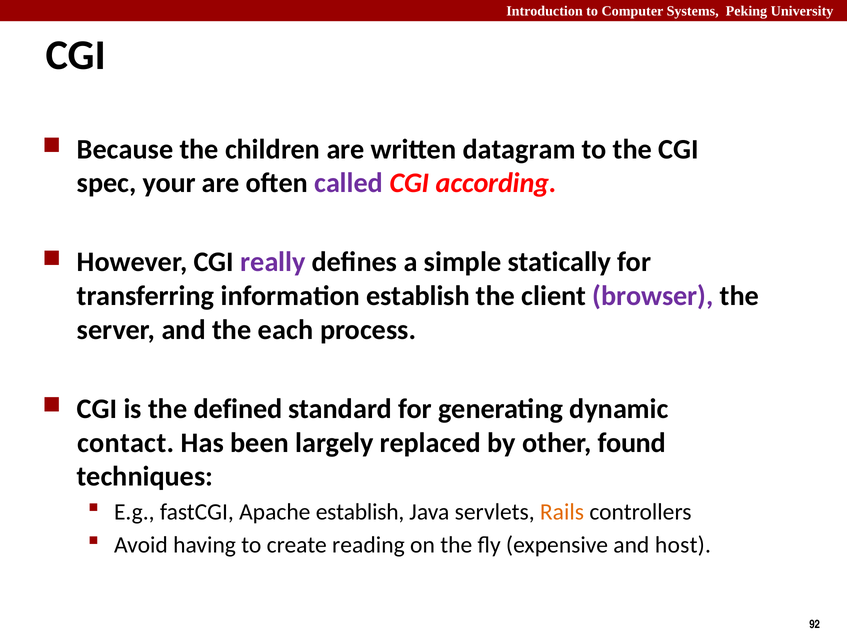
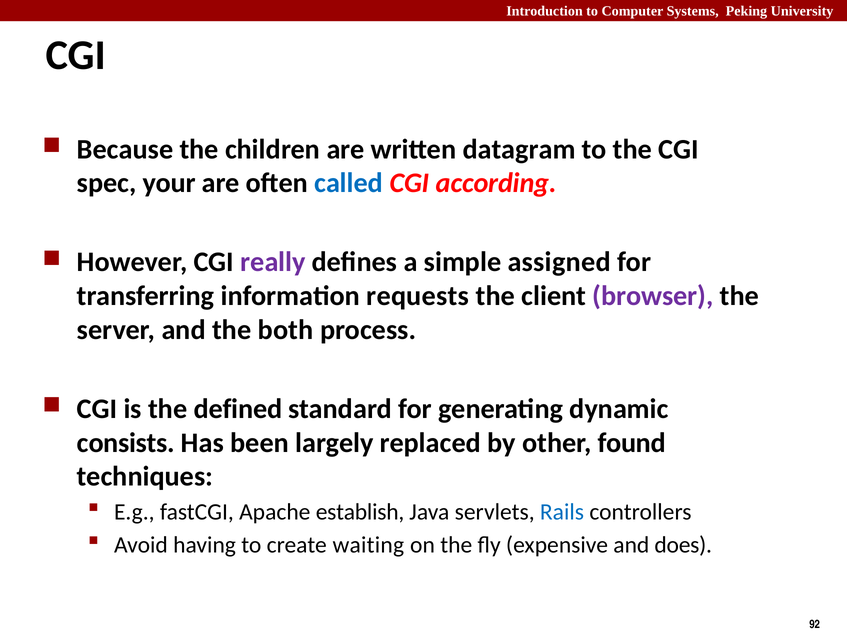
called colour: purple -> blue (349, 183)
statically: statically -> assigned (559, 262)
information establish: establish -> requests (418, 296)
each: each -> both (286, 330)
contact: contact -> consists (126, 443)
Rails colour: orange -> blue (562, 512)
reading: reading -> waiting (368, 545)
host: host -> does (683, 545)
